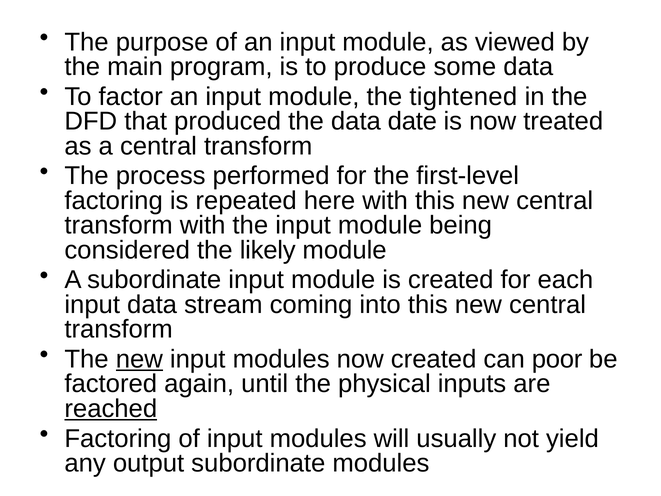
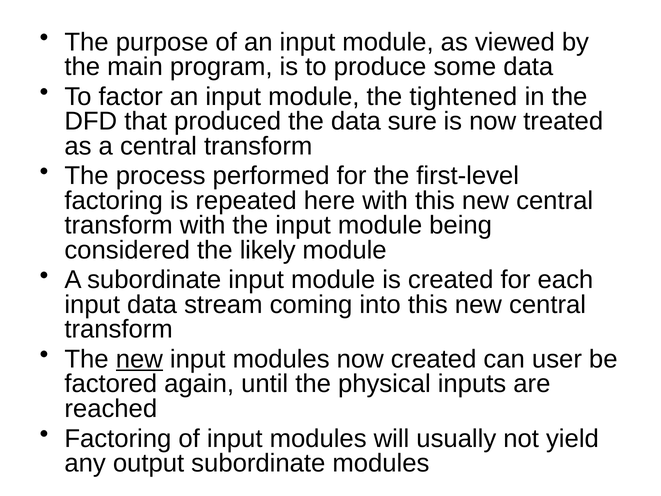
date: date -> sure (412, 121)
poor: poor -> user (557, 359)
reached underline: present -> none (111, 408)
